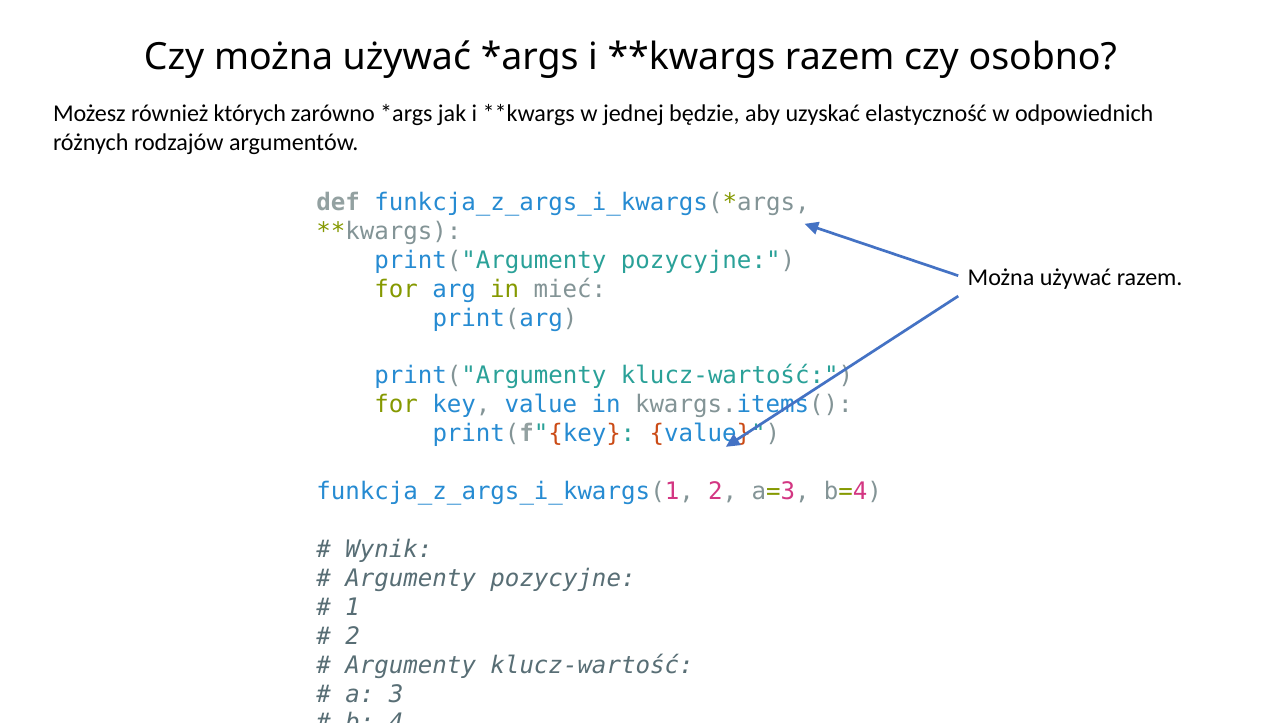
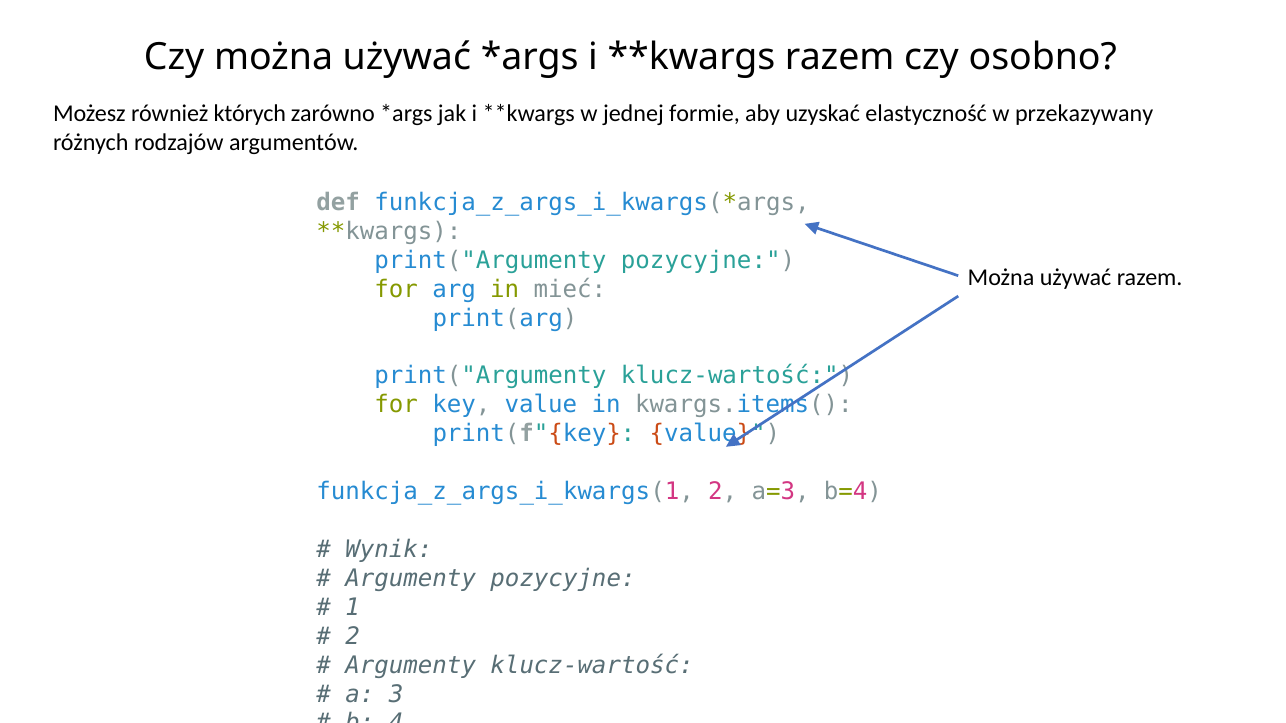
będzie: będzie -> formie (704, 114)
odpowiednich: odpowiednich -> przekazywany (1084, 114)
